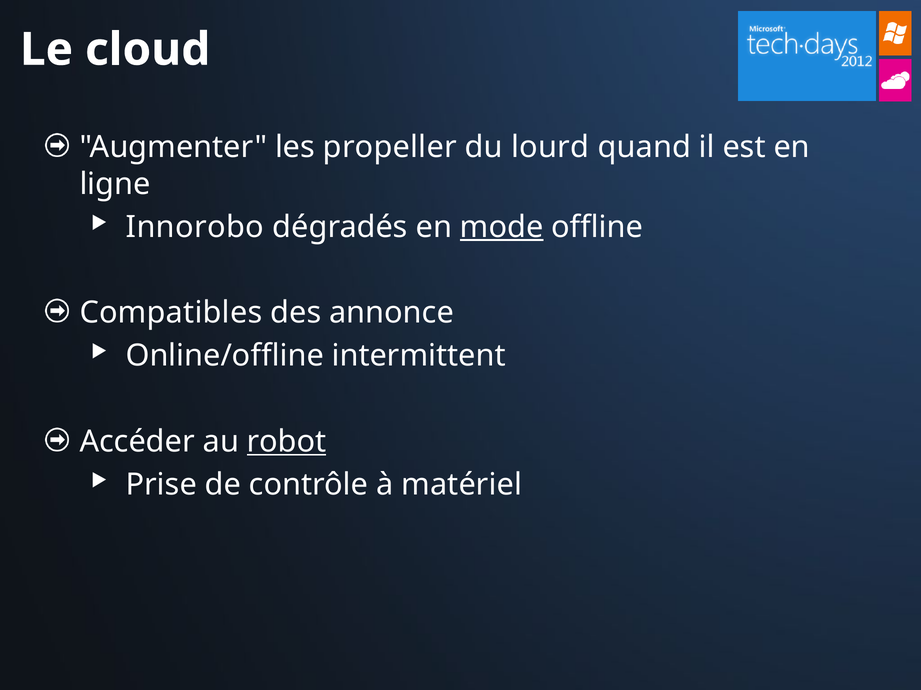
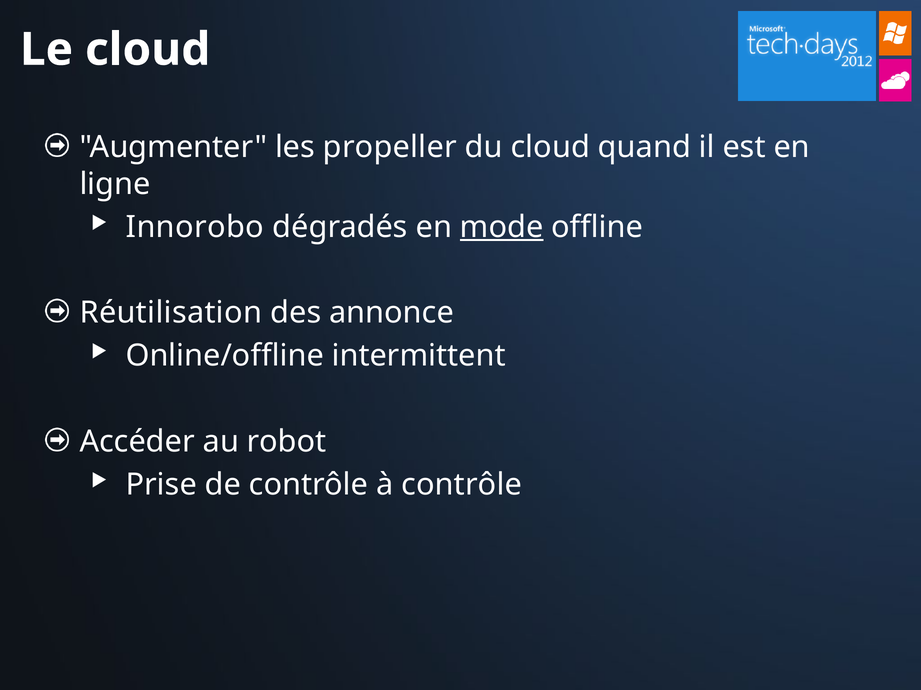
du lourd: lourd -> cloud (550, 147)
Compatibles: Compatibles -> Réutilisation (171, 313)
robot underline: present -> none (287, 442)
à matériel: matériel -> contrôle (462, 485)
